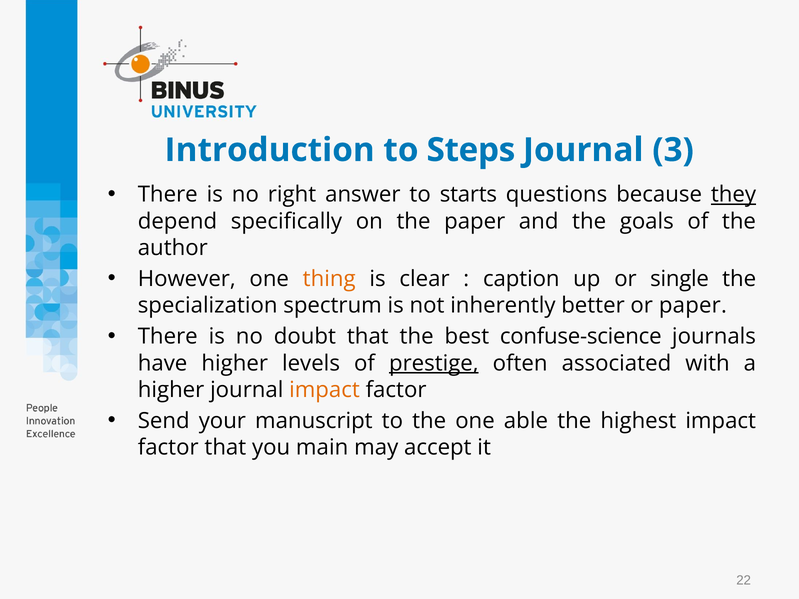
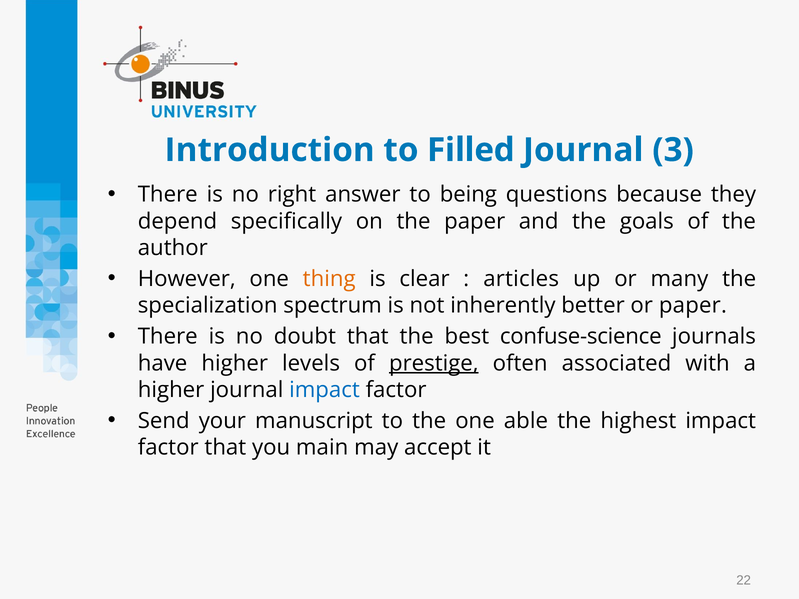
Steps: Steps -> Filled (471, 150)
starts: starts -> being (468, 195)
they underline: present -> none (733, 195)
caption: caption -> articles (521, 279)
single: single -> many (679, 279)
impact colour: orange -> blue (325, 390)
